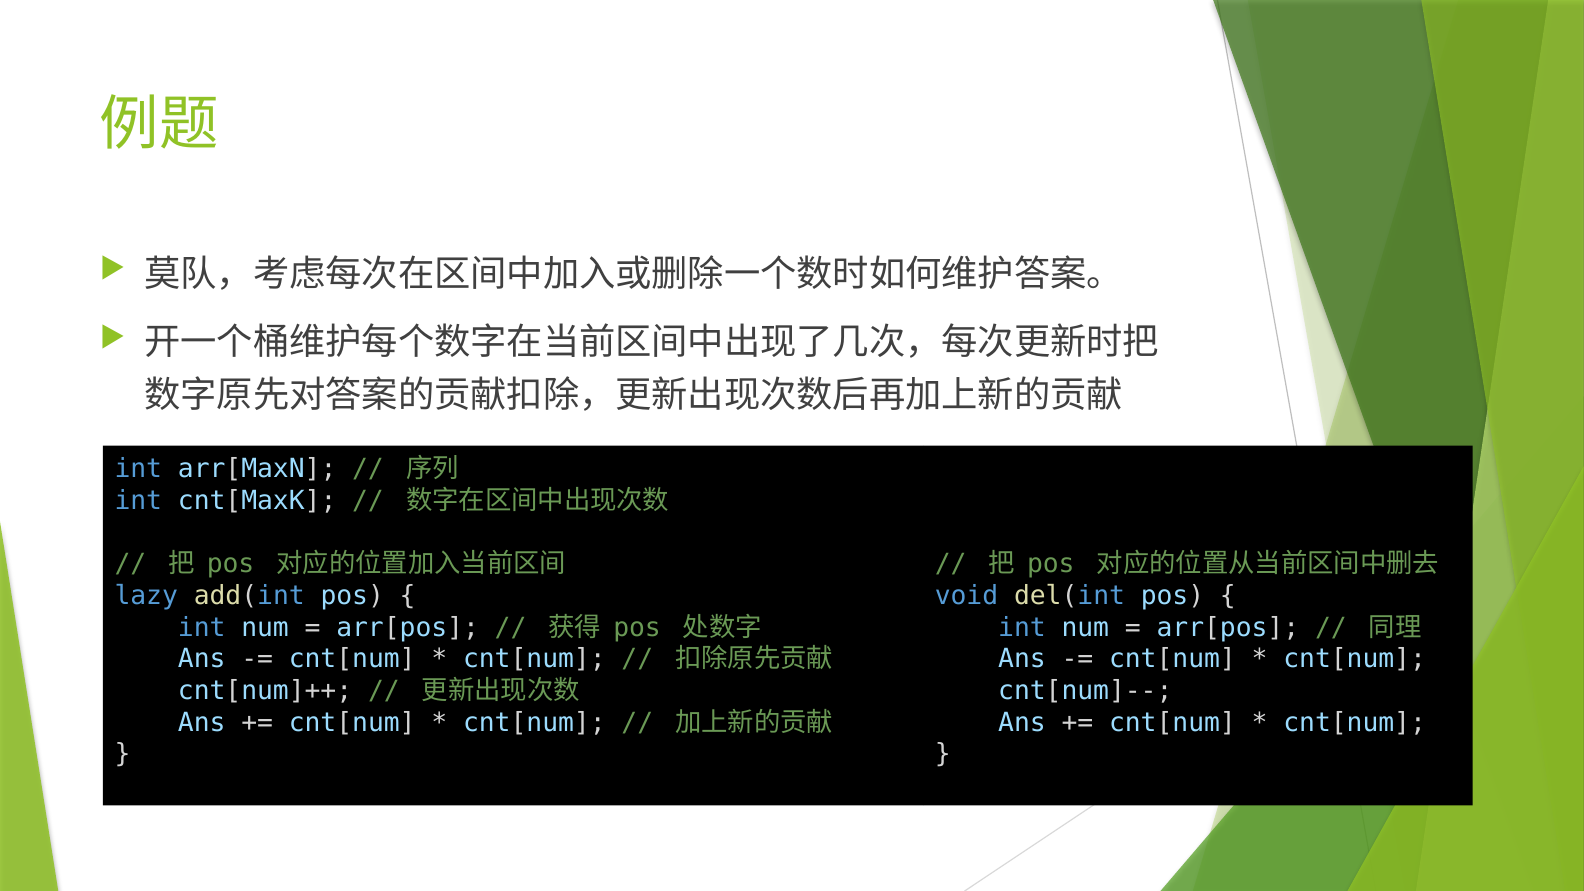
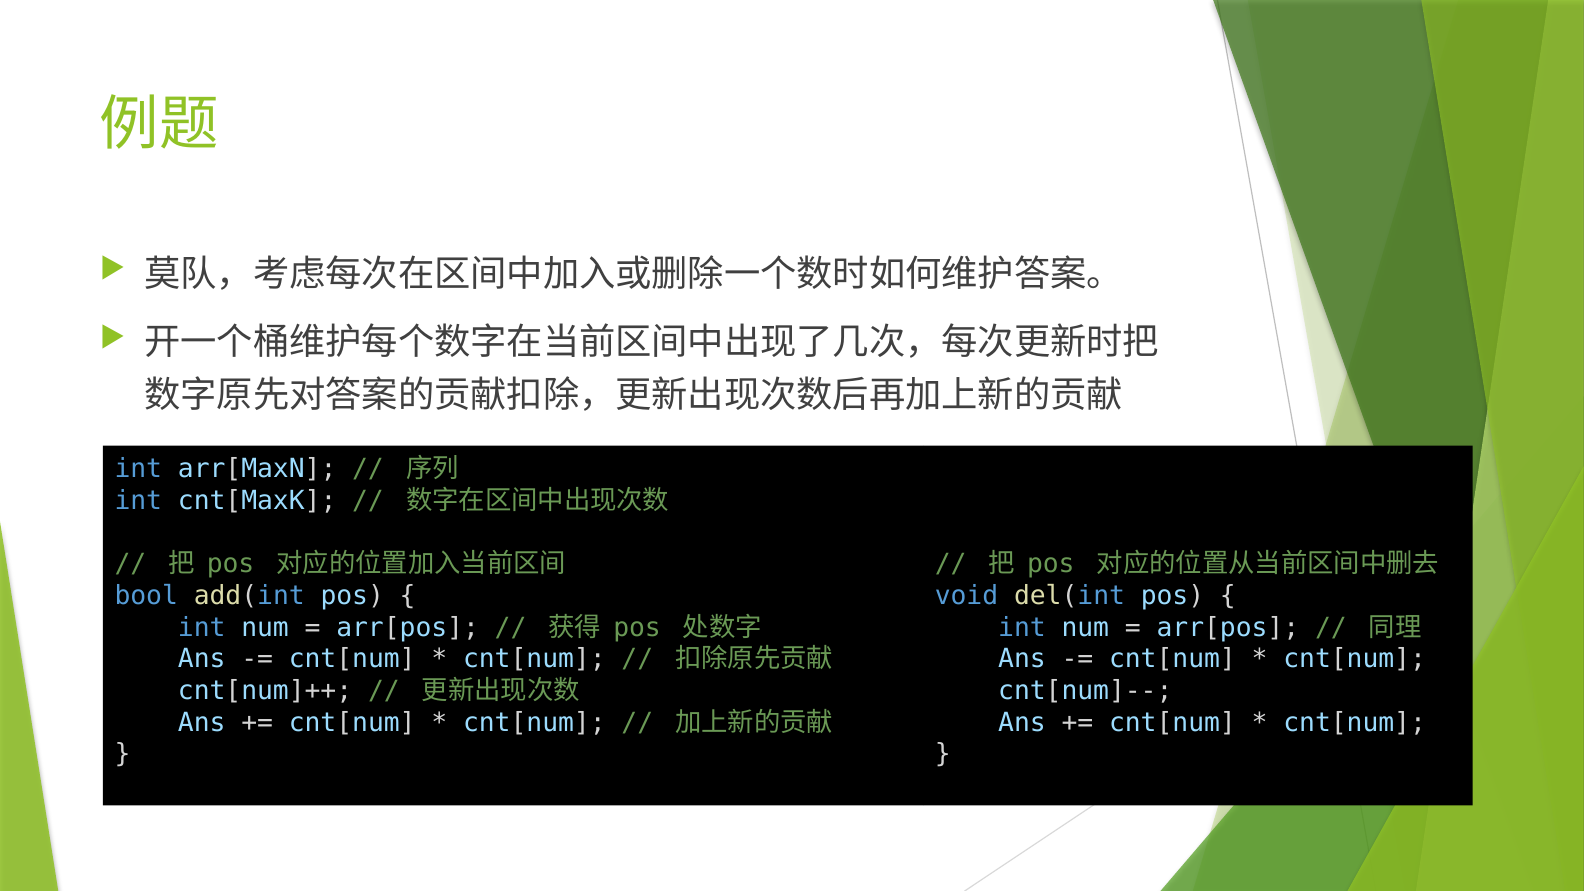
lazy: lazy -> bool (146, 596)
